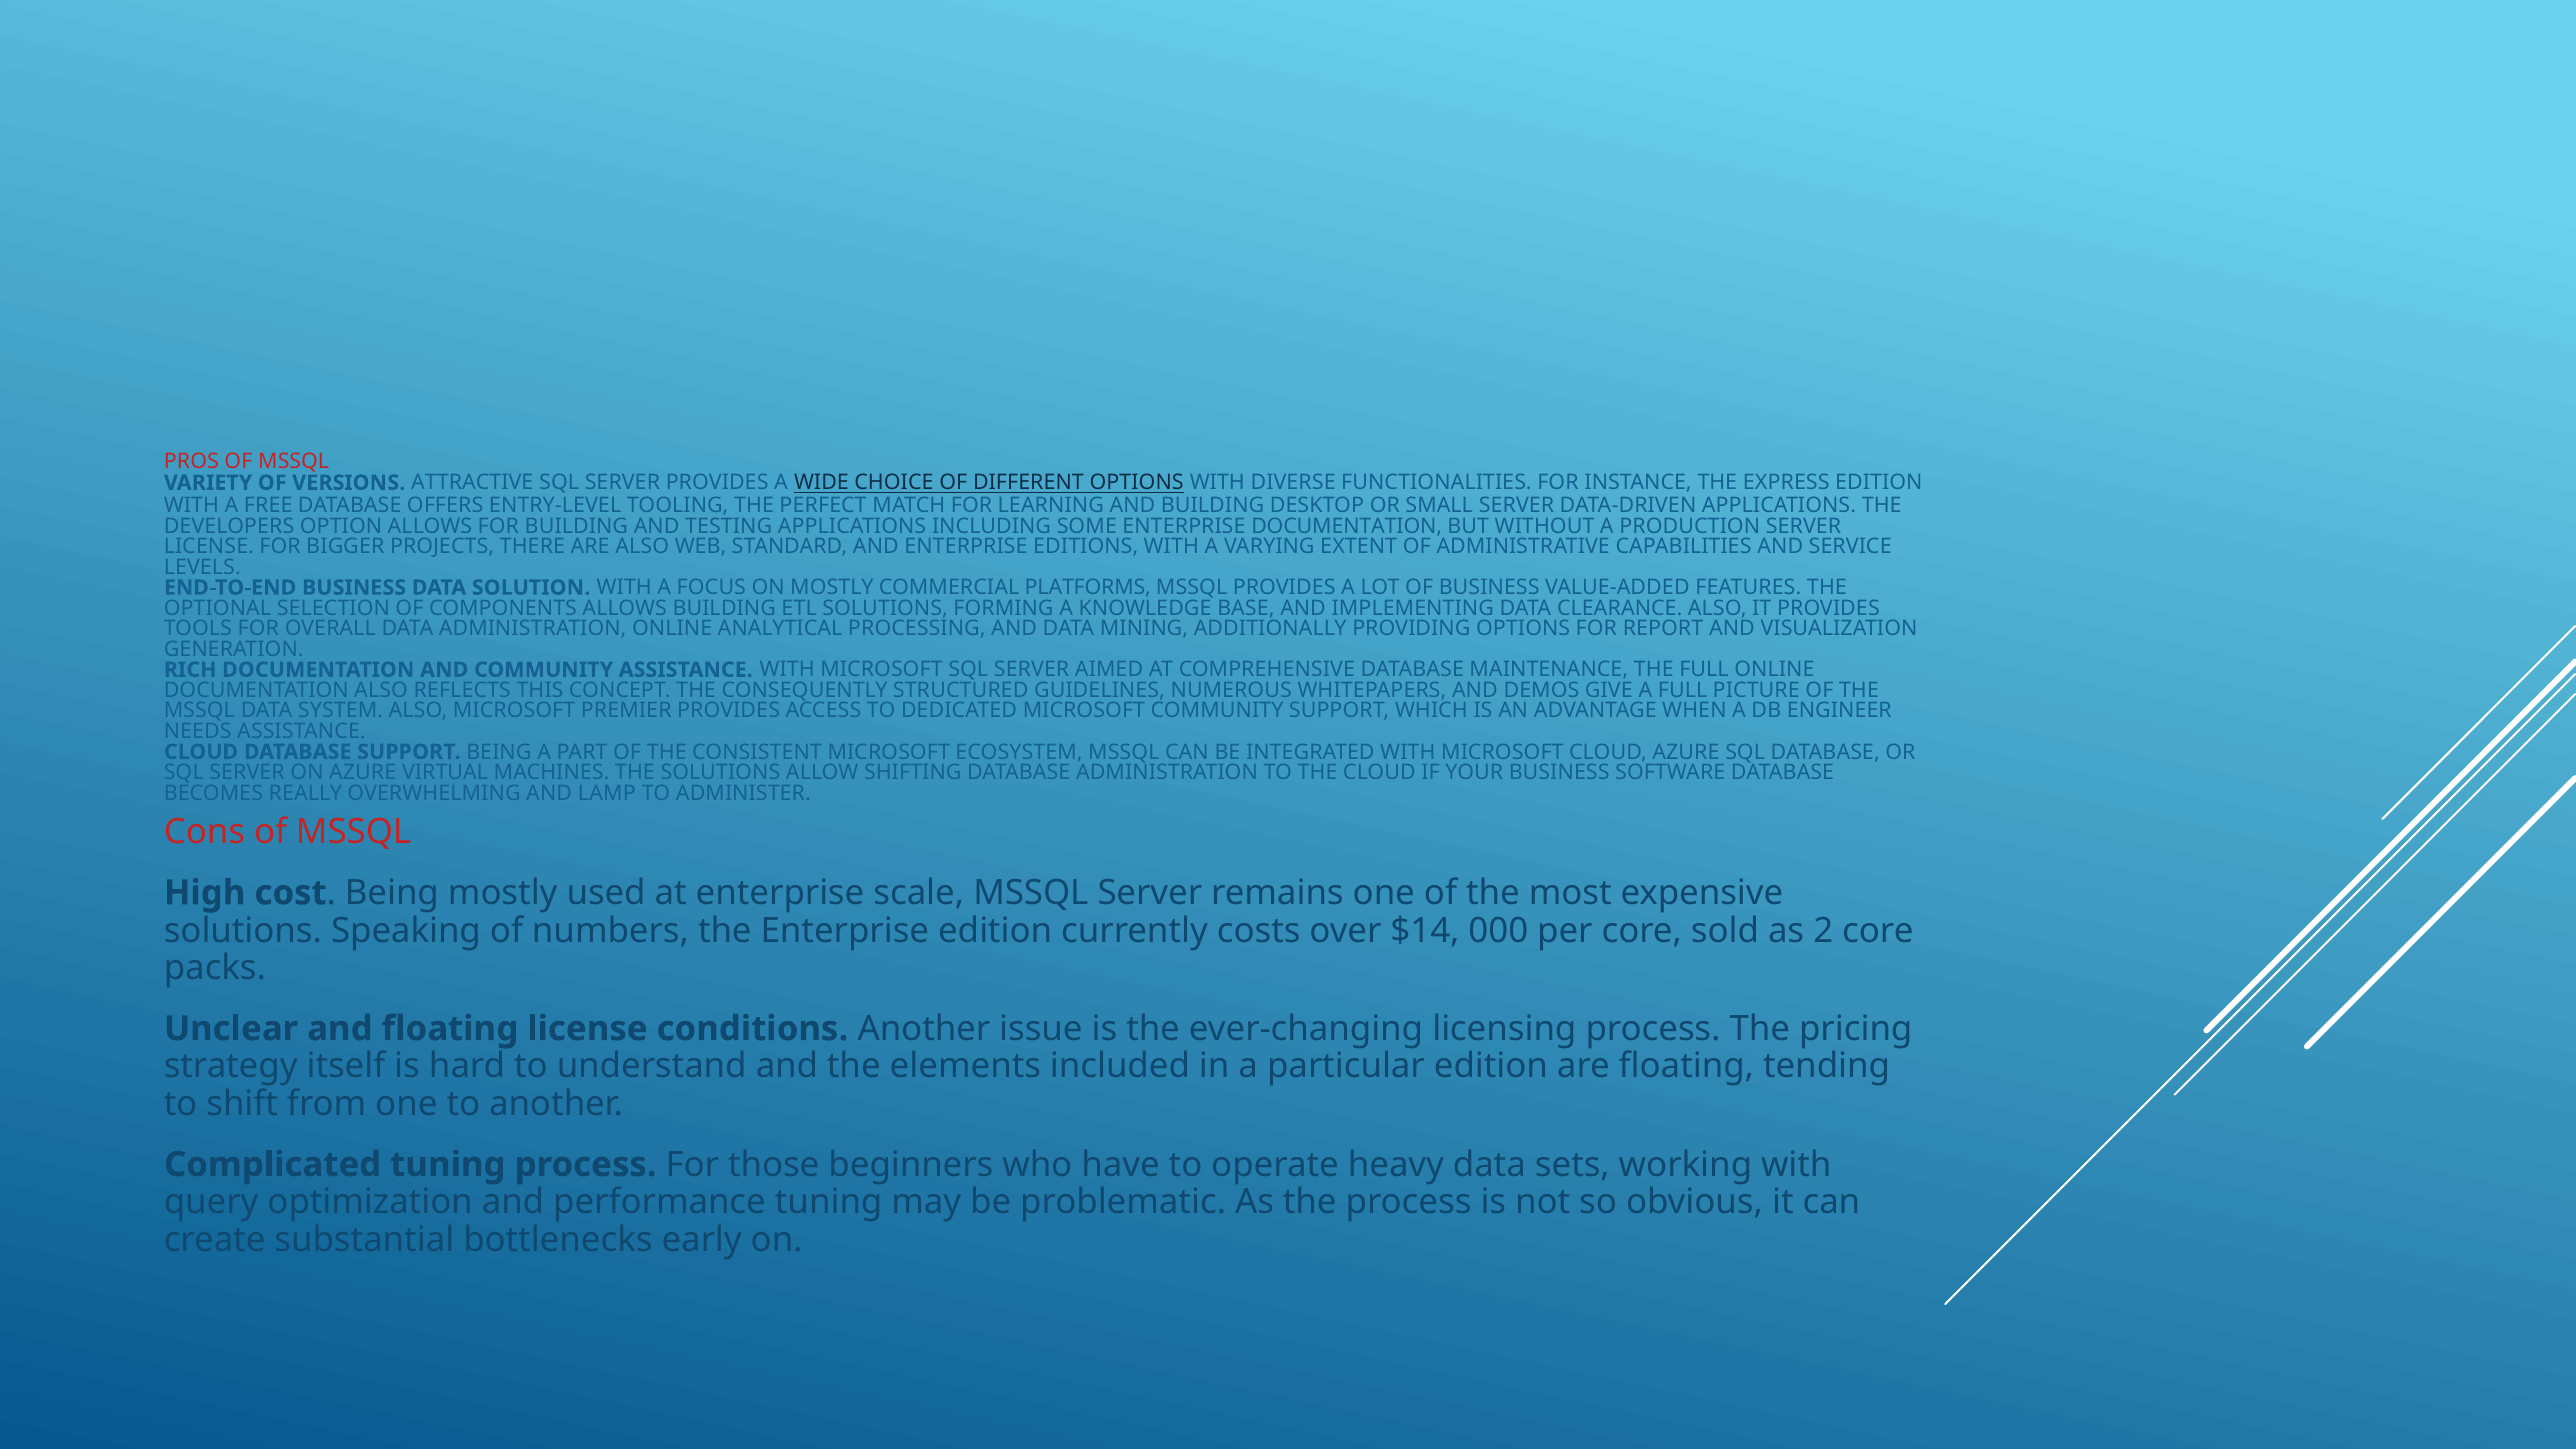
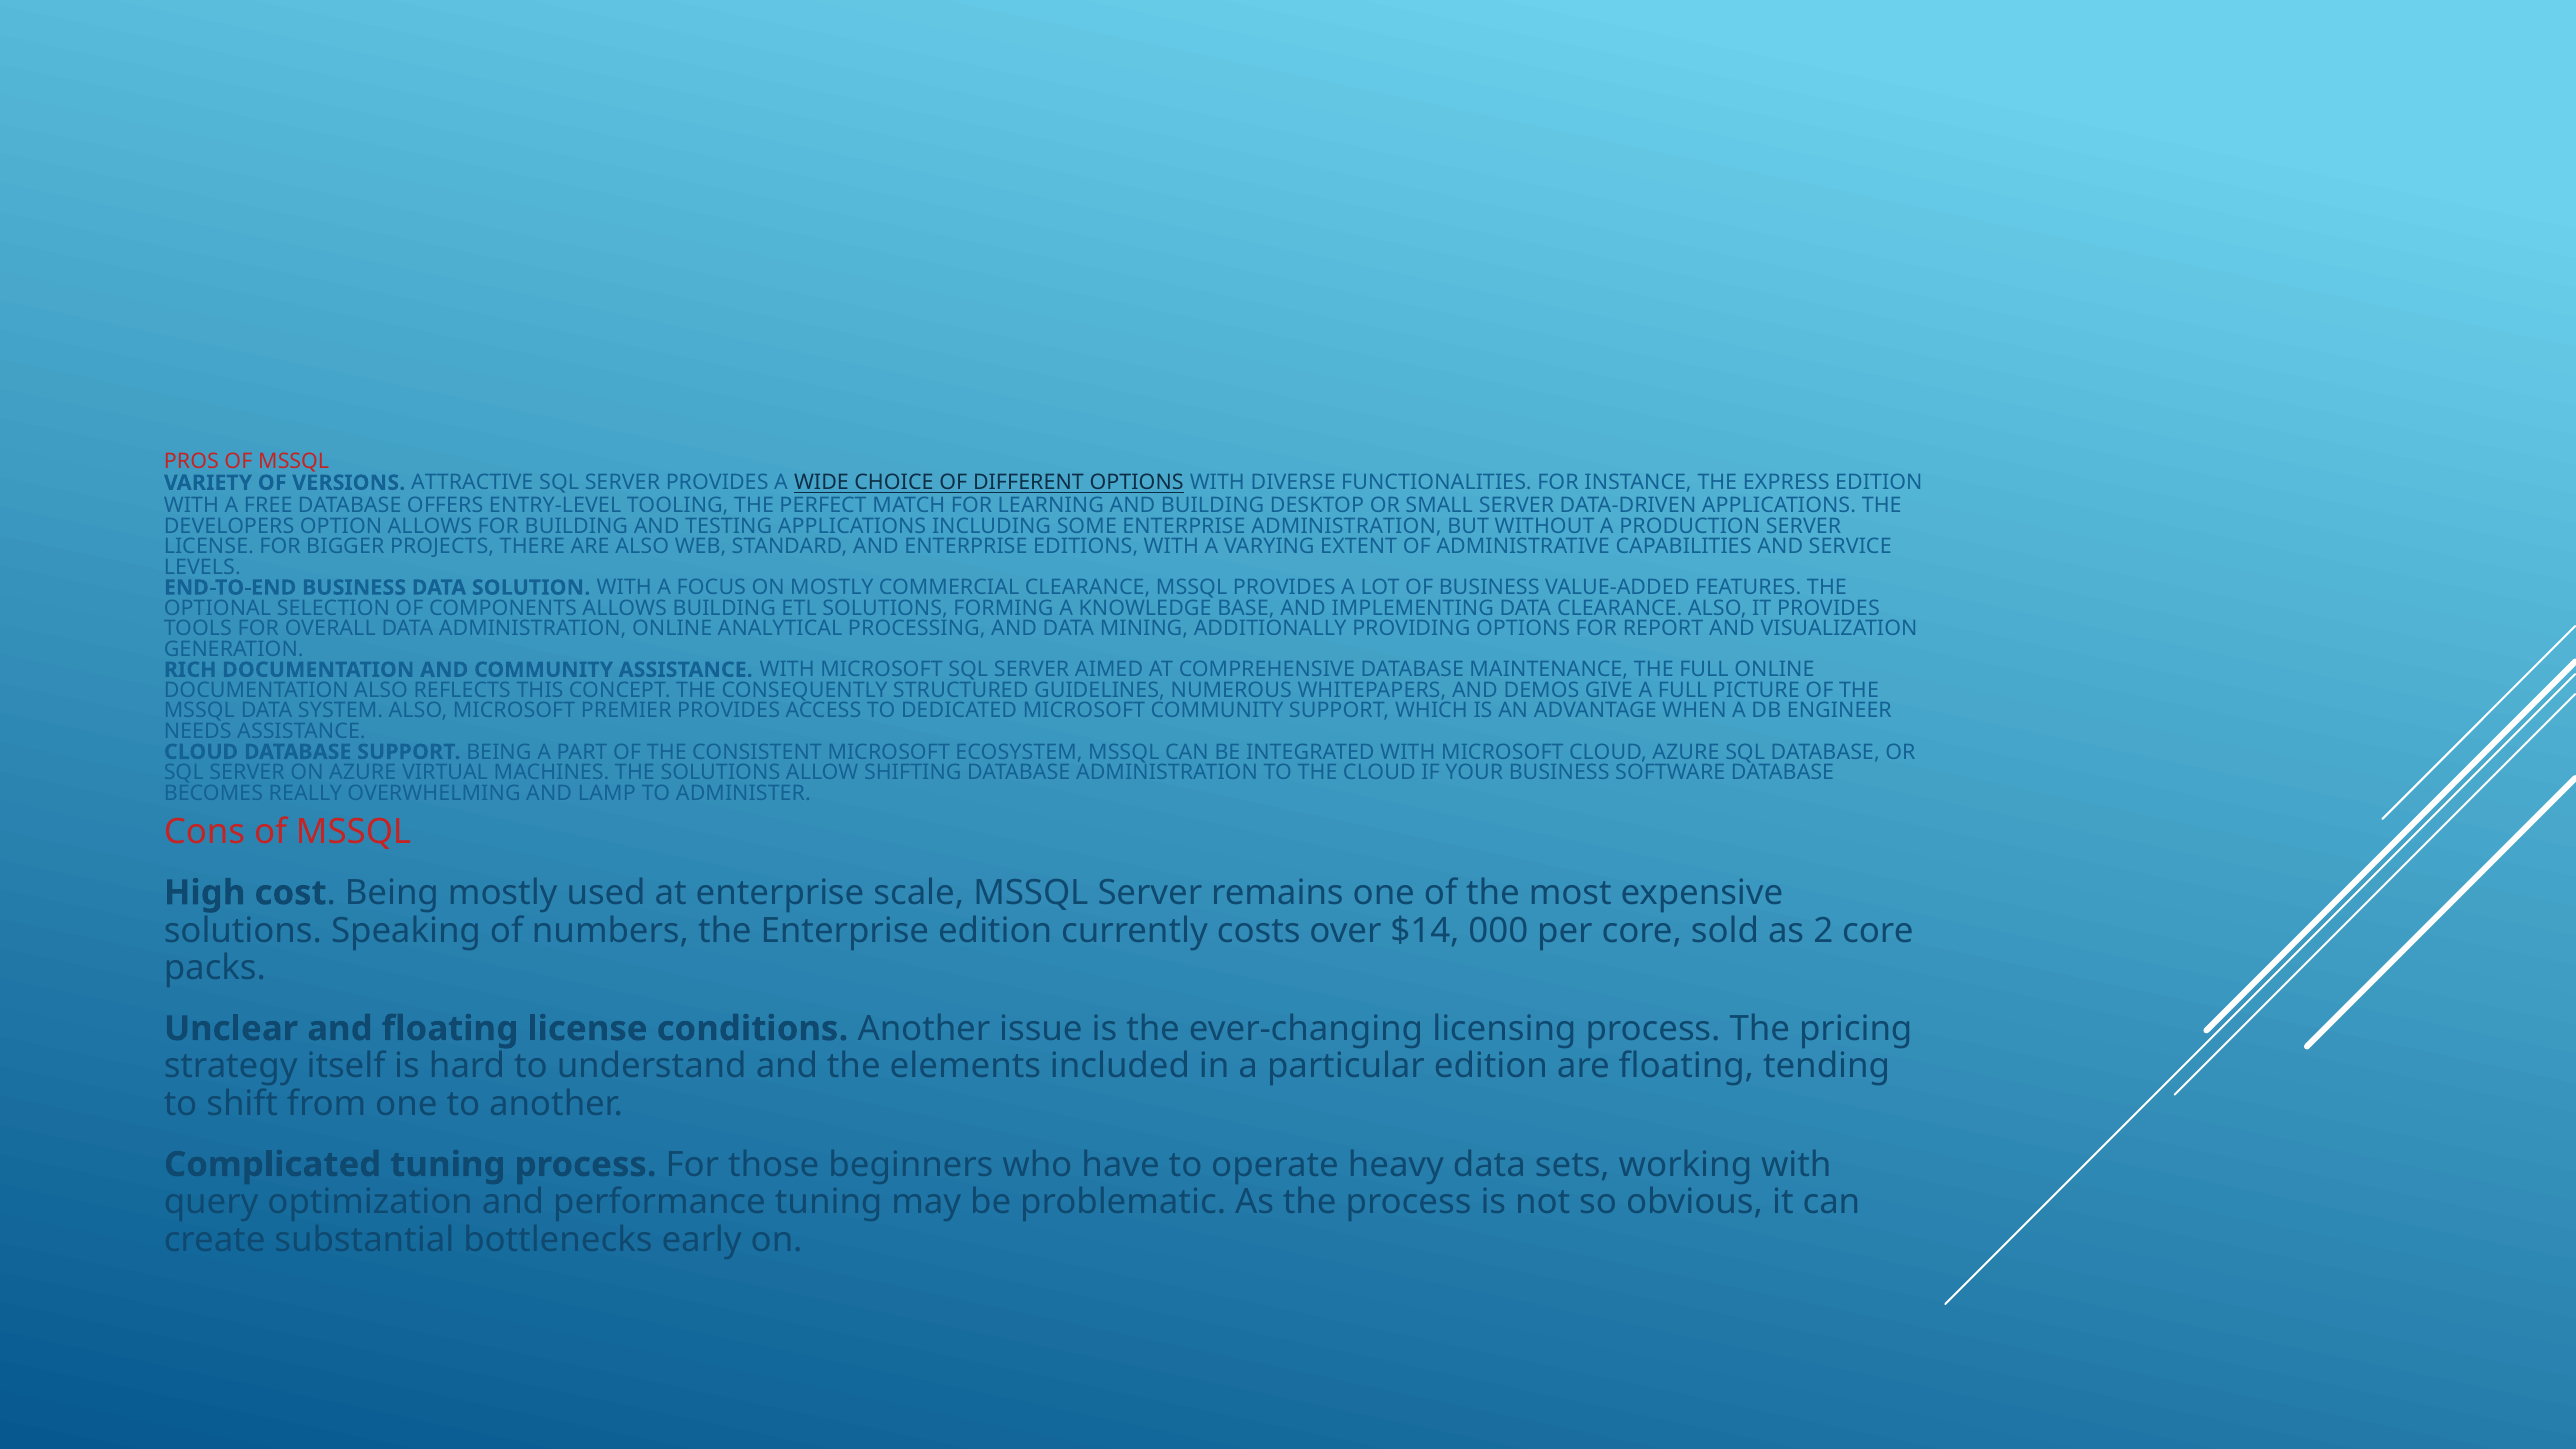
ENTERPRISE DOCUMENTATION: DOCUMENTATION -> ADMINISTRATION (1346, 526)
COMMERCIAL PLATFORMS: PLATFORMS -> CLEARANCE (1088, 588)
